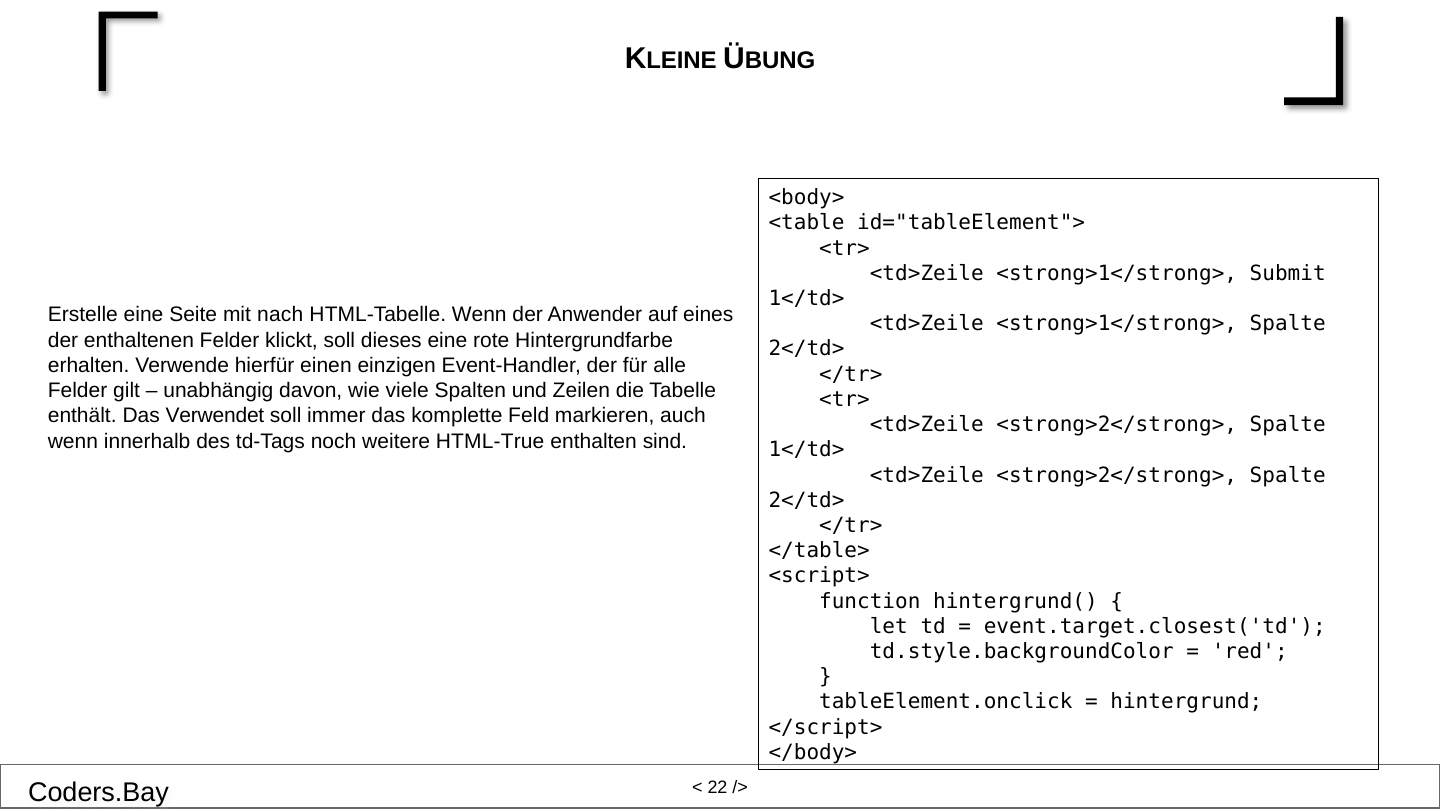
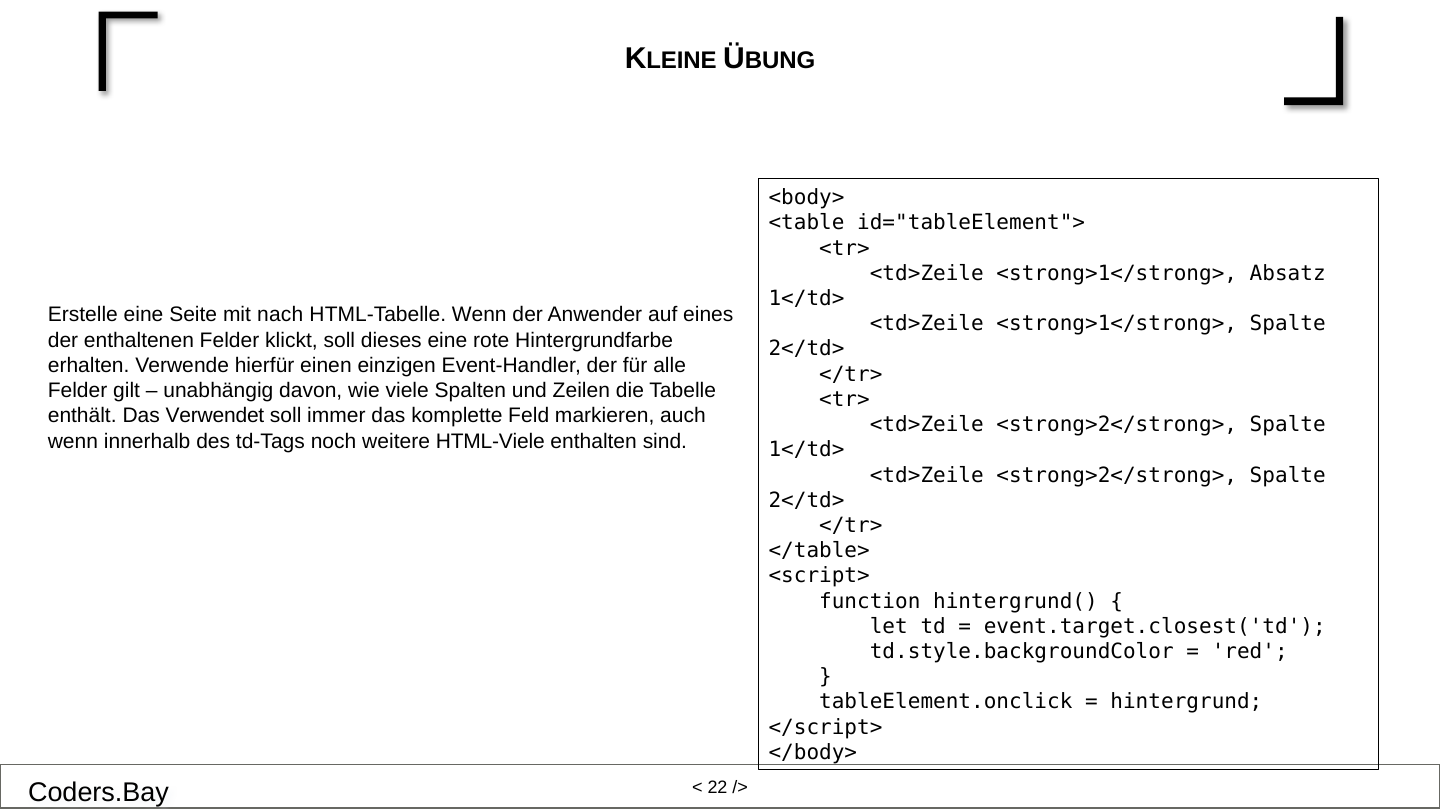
Submit: Submit -> Absatz (1288, 273)
HTML-True: HTML-True -> HTML-Viele (490, 441)
